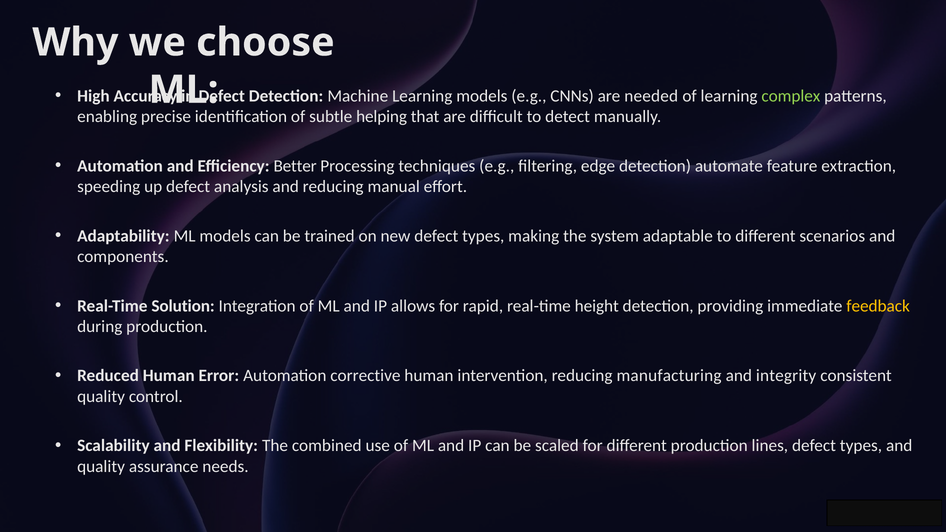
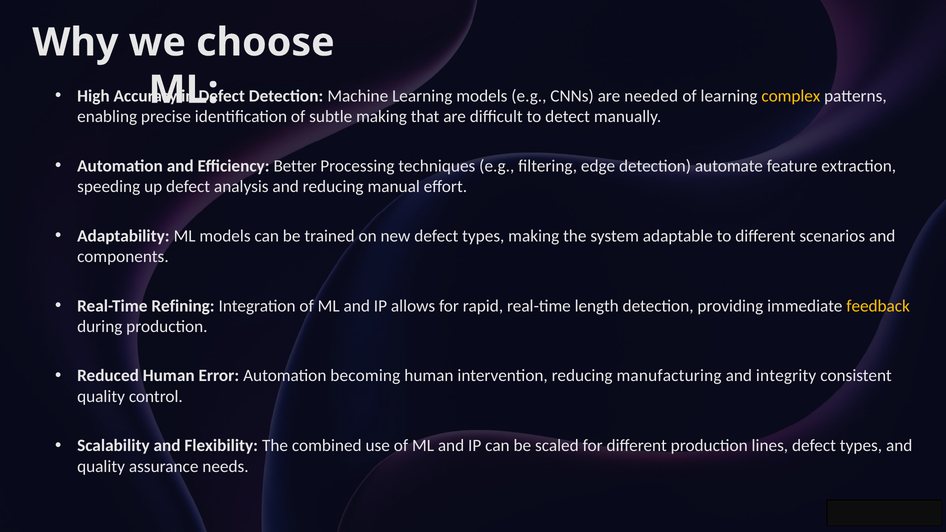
complex colour: light green -> yellow (791, 96)
subtle helping: helping -> making (382, 117)
Solution: Solution -> Refining (183, 306)
height: height -> length (597, 306)
corrective: corrective -> becoming (365, 376)
